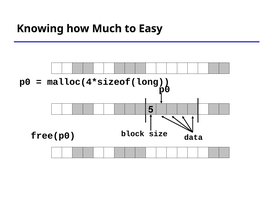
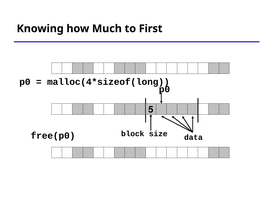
Easy: Easy -> First (151, 29)
